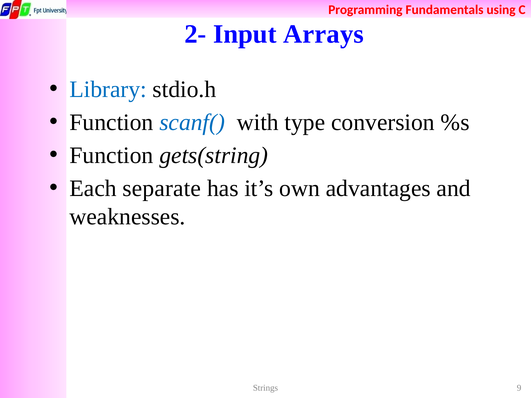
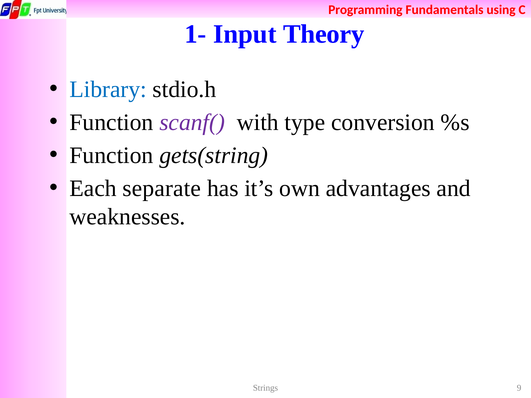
2-: 2- -> 1- (195, 34)
Arrays: Arrays -> Theory (324, 34)
scanf( colour: blue -> purple (192, 122)
